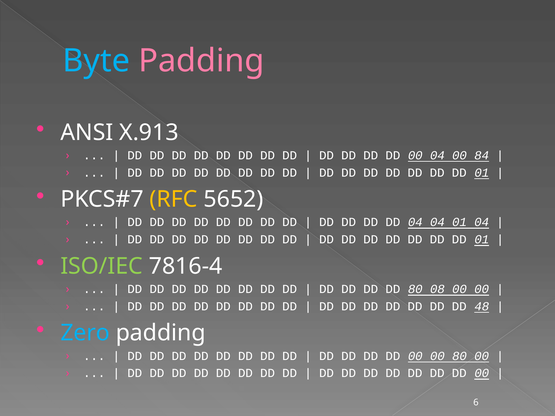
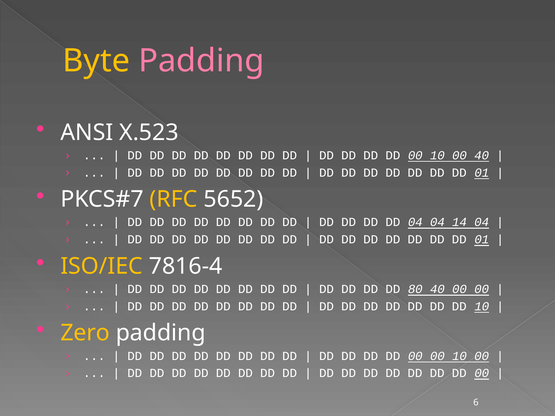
Byte colour: light blue -> yellow (96, 61)
X.913: X.913 -> X.523 (149, 132)
DD 00 04: 04 -> 10 (437, 155)
00 84: 84 -> 40 (482, 155)
04 01: 01 -> 14 (459, 222)
ISO/IEC colour: light green -> yellow (102, 266)
80 08: 08 -> 40 (437, 289)
DD 48: 48 -> 10 (482, 307)
Zero colour: light blue -> yellow (85, 333)
00 00 80: 80 -> 10 (459, 356)
